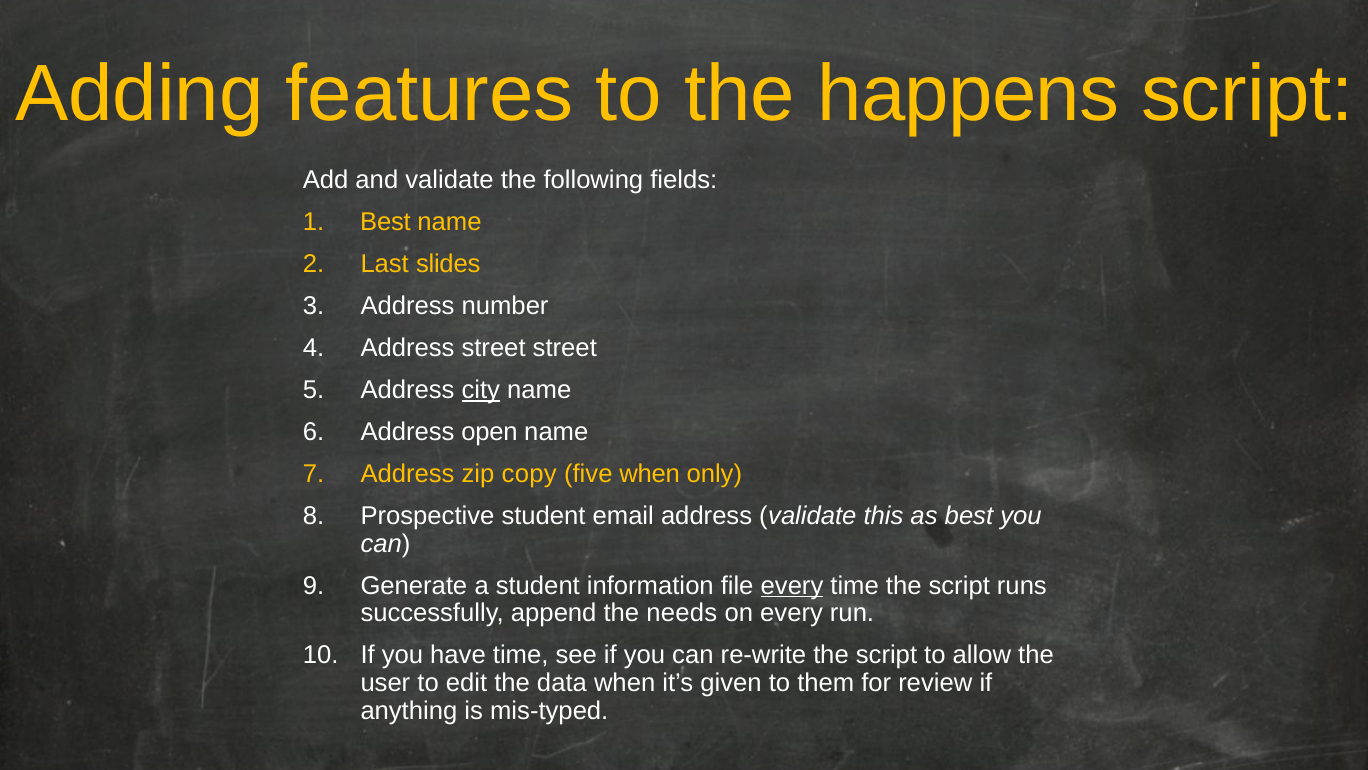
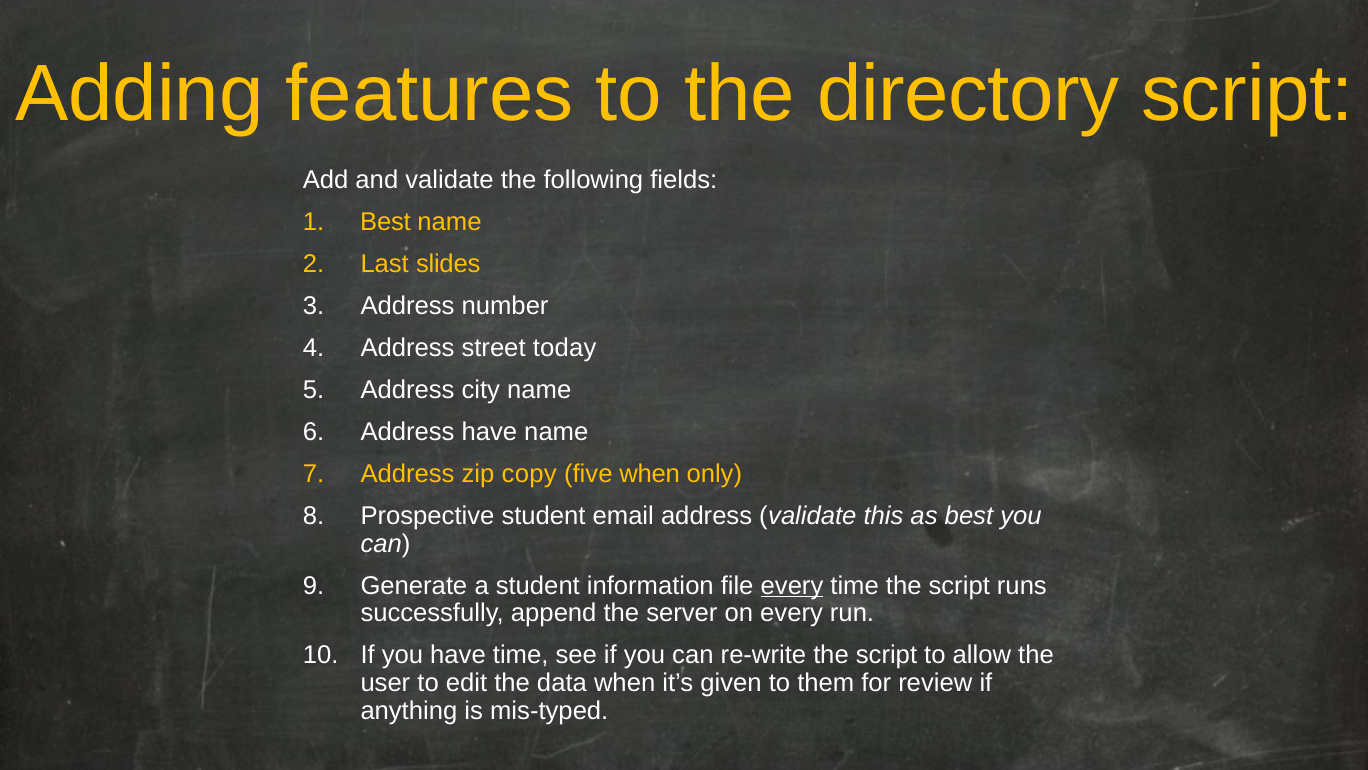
happens: happens -> directory (968, 94)
street street: street -> today (565, 348)
city underline: present -> none (481, 390)
Address open: open -> have (489, 432)
needs: needs -> server (682, 613)
